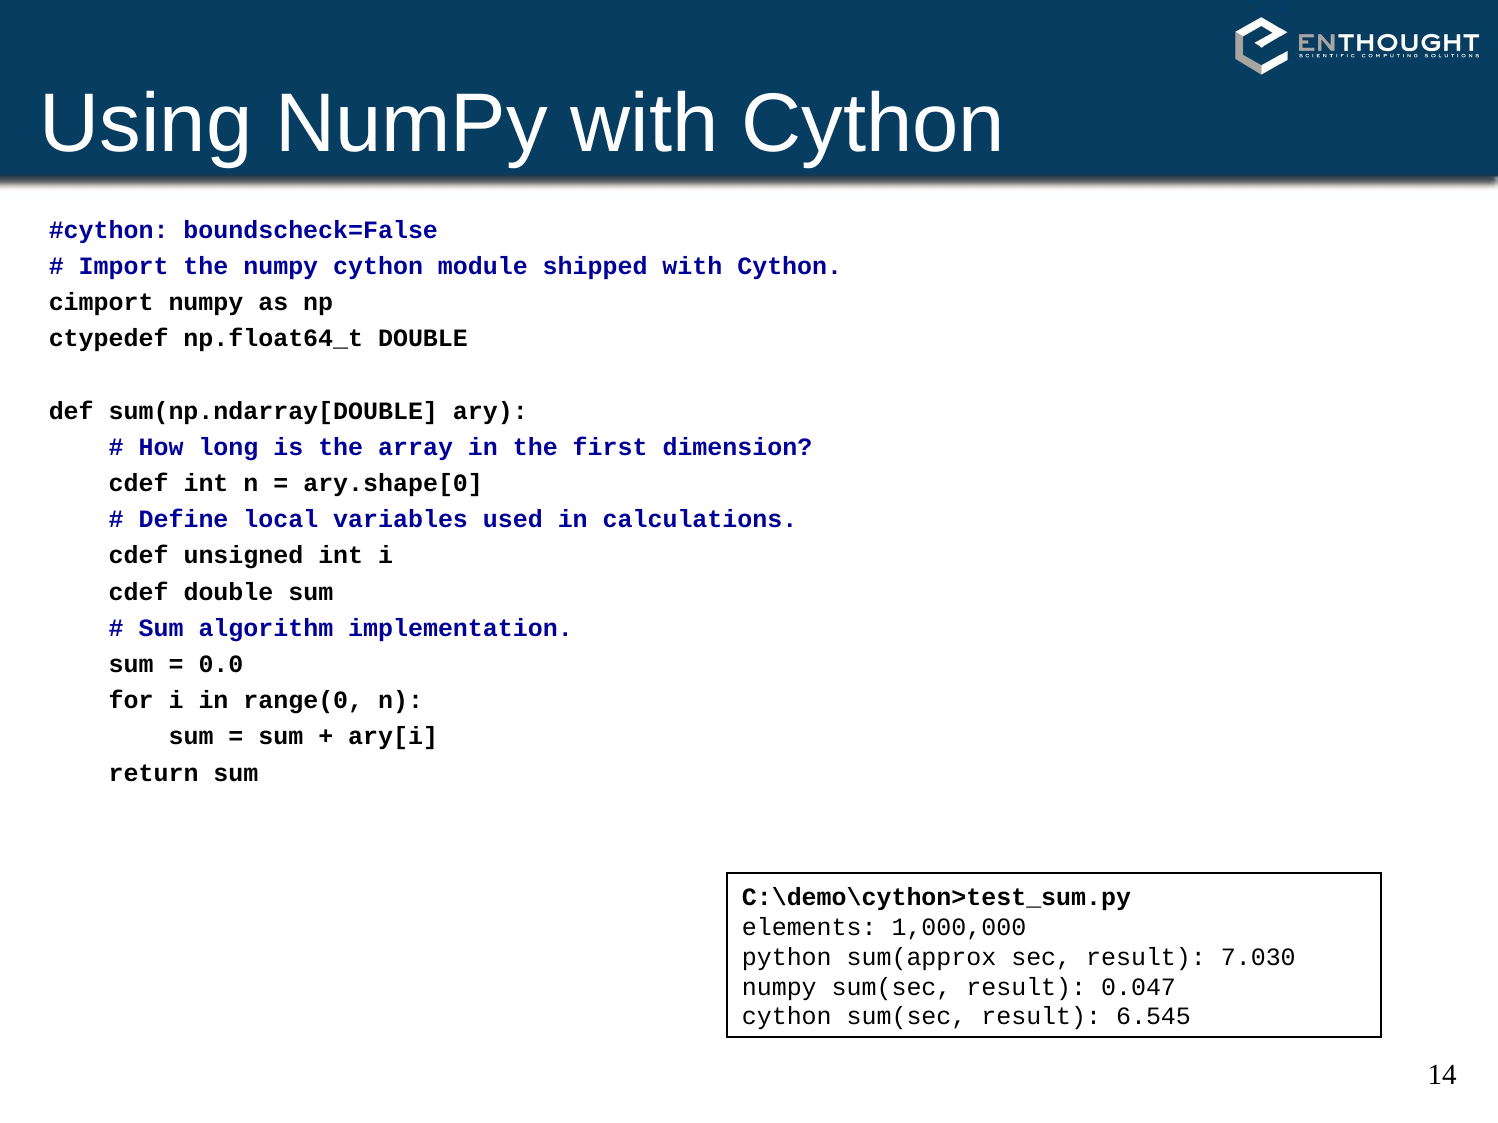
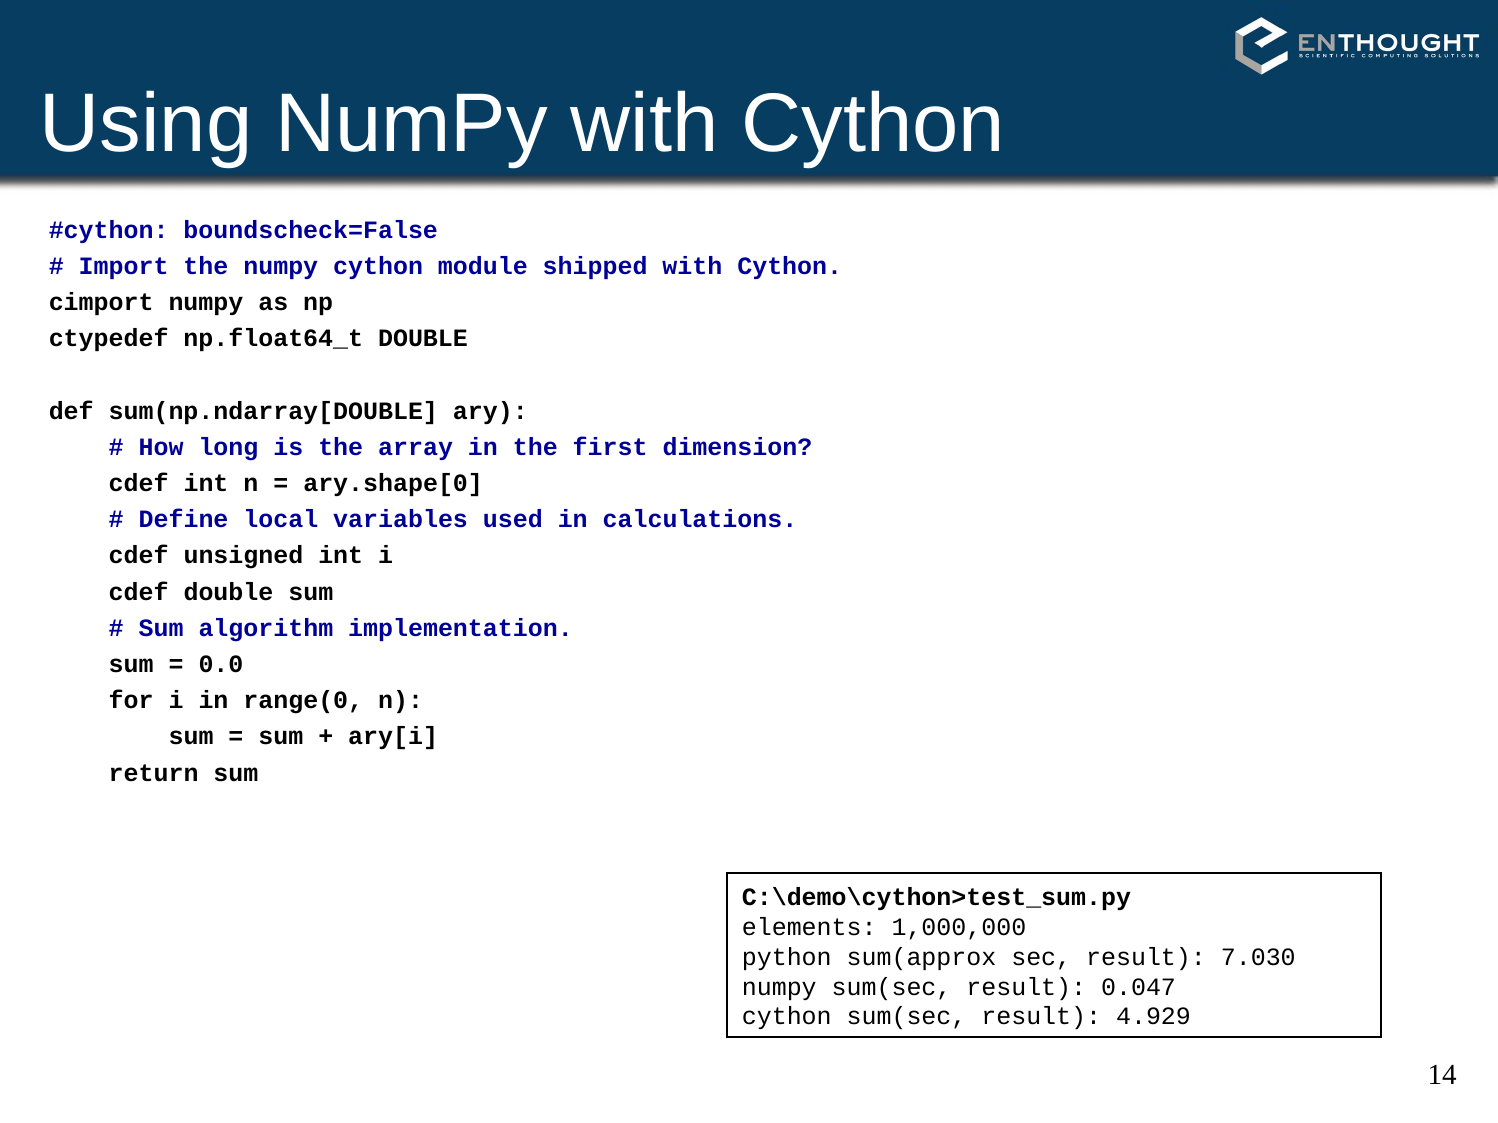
6.545: 6.545 -> 4.929 (1154, 1017)
